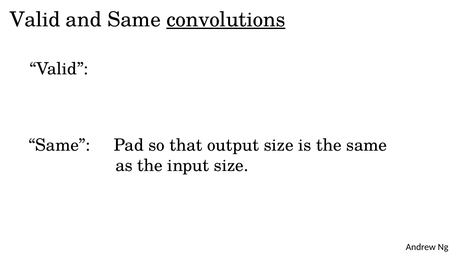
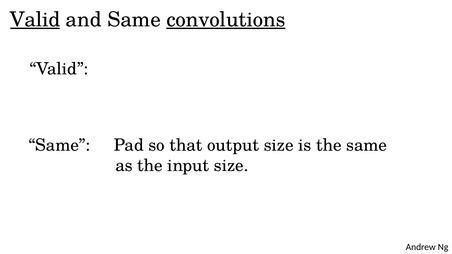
Valid underline: none -> present (35, 20)
